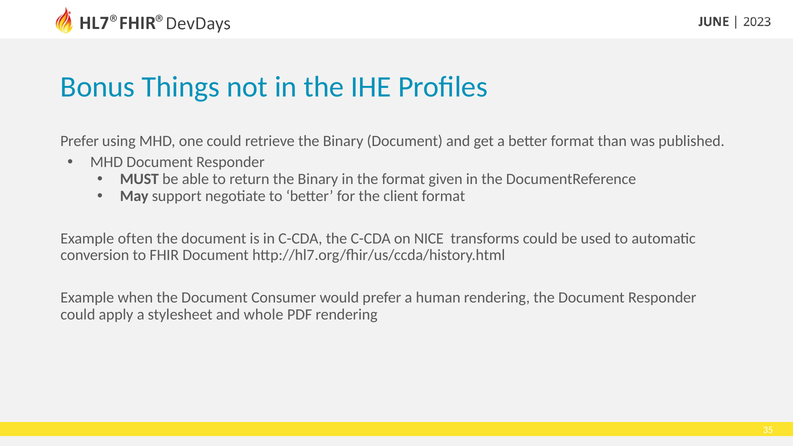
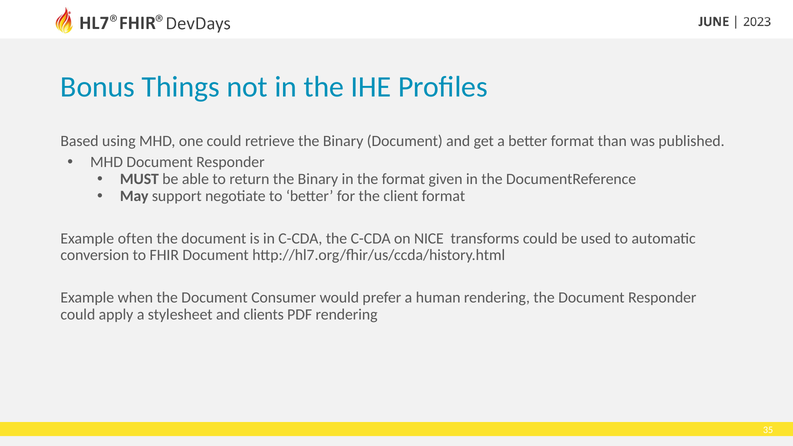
Prefer: Prefer -> Based (80, 141)
whole: whole -> clients (264, 314)
